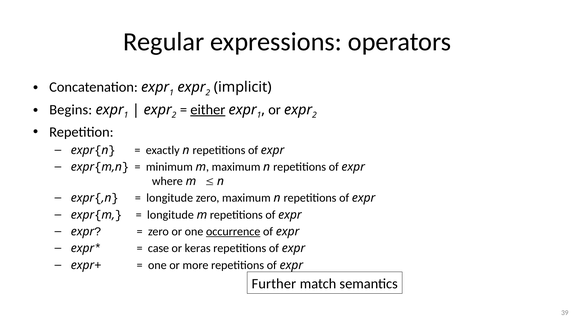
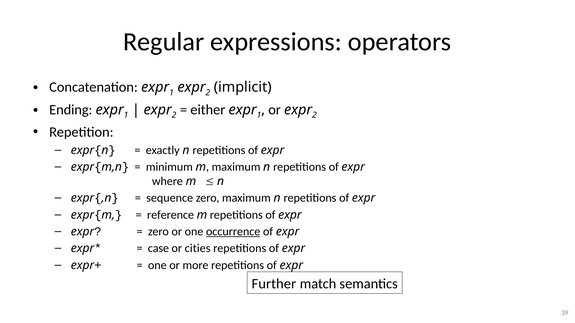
Begins: Begins -> Ending (71, 110)
either underline: present -> none (208, 110)
longitude: longitude -> sequence (170, 198)
longitude: longitude -> reference (171, 215)
keras: keras -> cities (198, 249)
